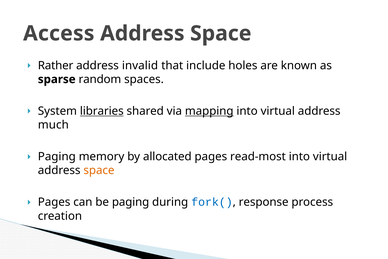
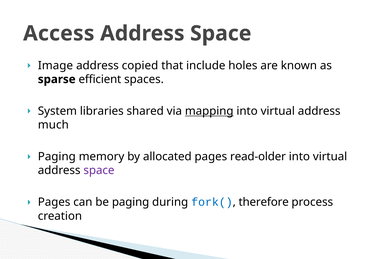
Rather: Rather -> Image (55, 65)
invalid: invalid -> copied (140, 65)
random: random -> efficient (100, 79)
libraries underline: present -> none (102, 111)
read-most: read-most -> read-older (258, 156)
space colour: orange -> purple (99, 170)
response: response -> therefore (264, 202)
